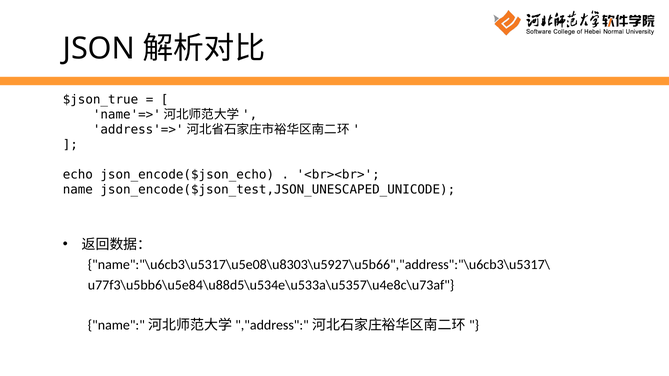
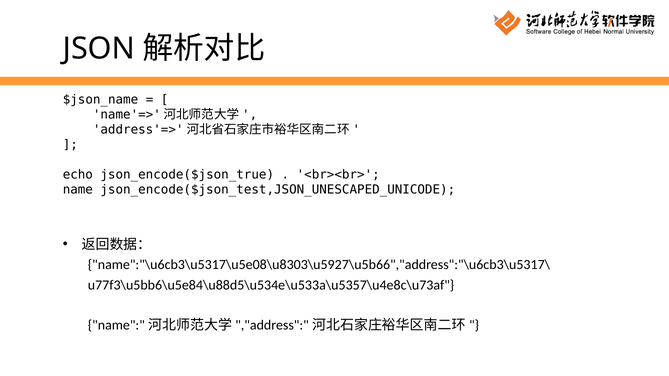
$json_true: $json_true -> $json_name (100, 100)
json_encode($json_echo: json_encode($json_echo -> json_encode($json_true (187, 175)
